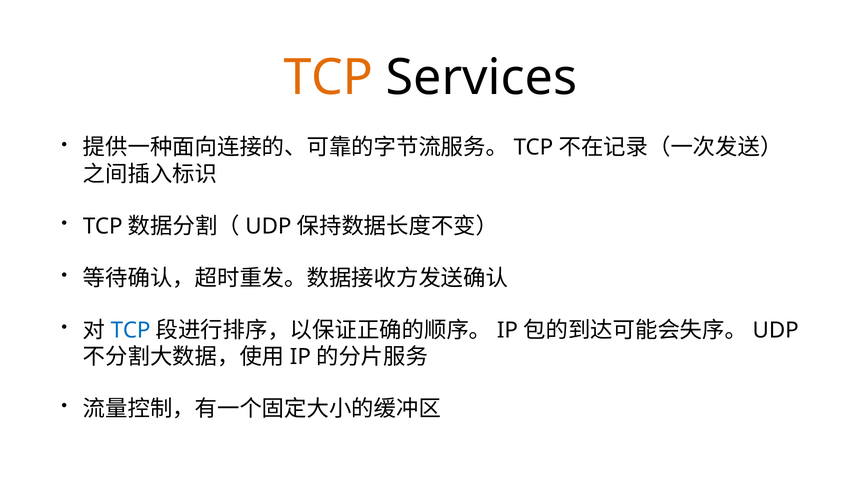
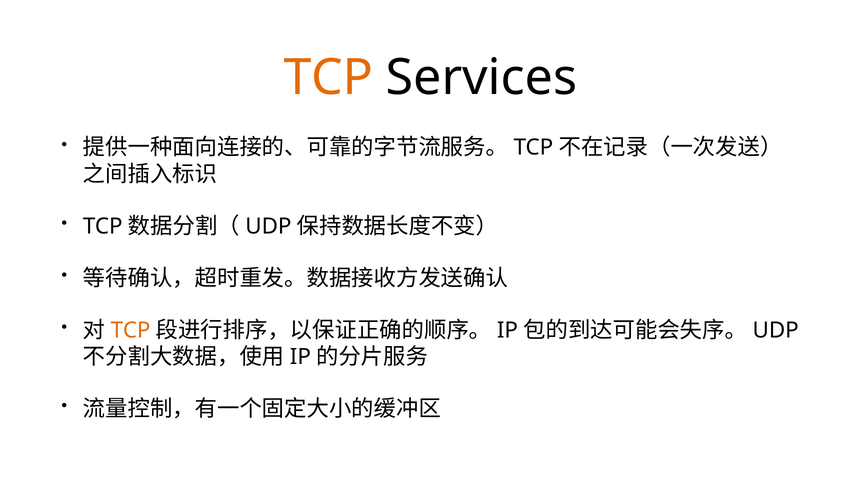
TCP colour: blue -> orange (131, 330)
